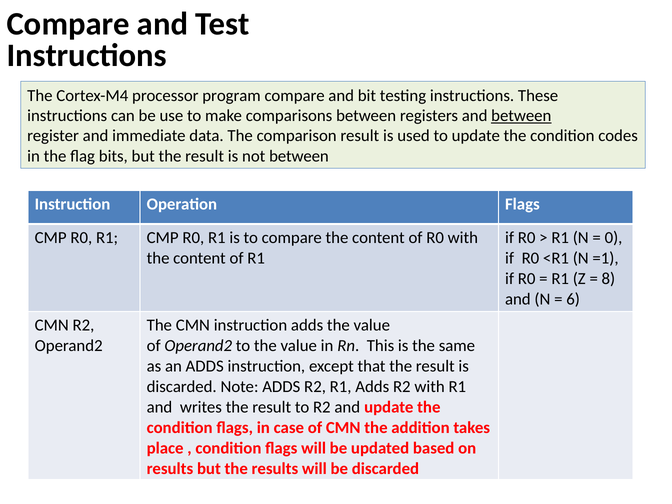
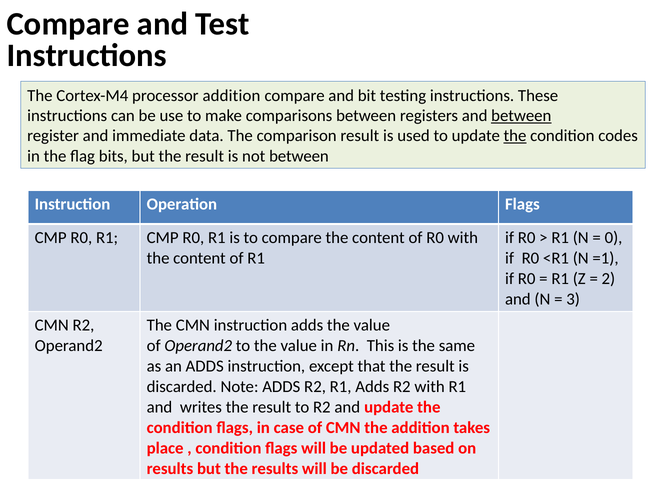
processor program: program -> addition (231, 96)
the underline: none -> present (515, 136)
8: 8 -> 2 (608, 279)
6: 6 -> 3 (573, 299)
